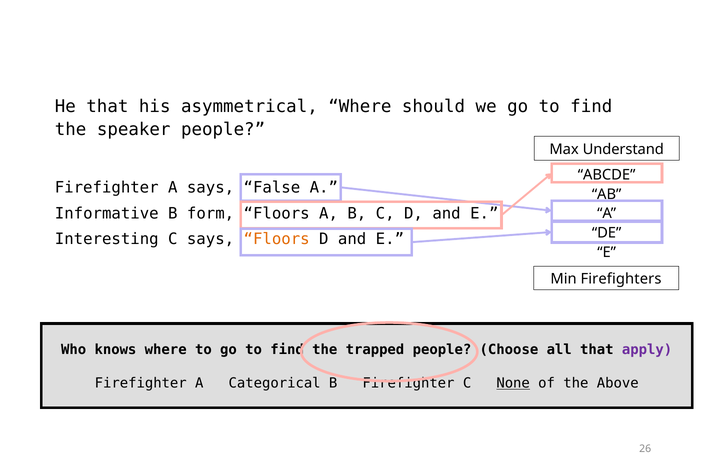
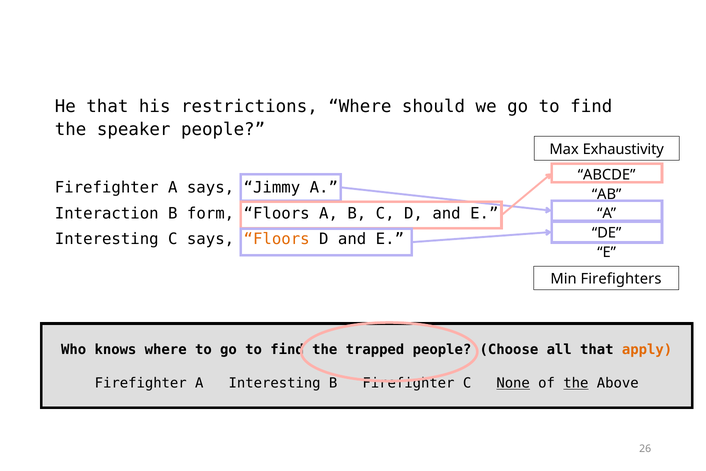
asymmetrical: asymmetrical -> restrictions (249, 107)
Understand: Understand -> Exhaustivity (623, 149)
False: False -> Jimmy (272, 188)
Informative: Informative -> Interaction (107, 213)
apply colour: purple -> orange (647, 350)
A Categorical: Categorical -> Interesting (275, 383)
the underline: none -> present (576, 383)
